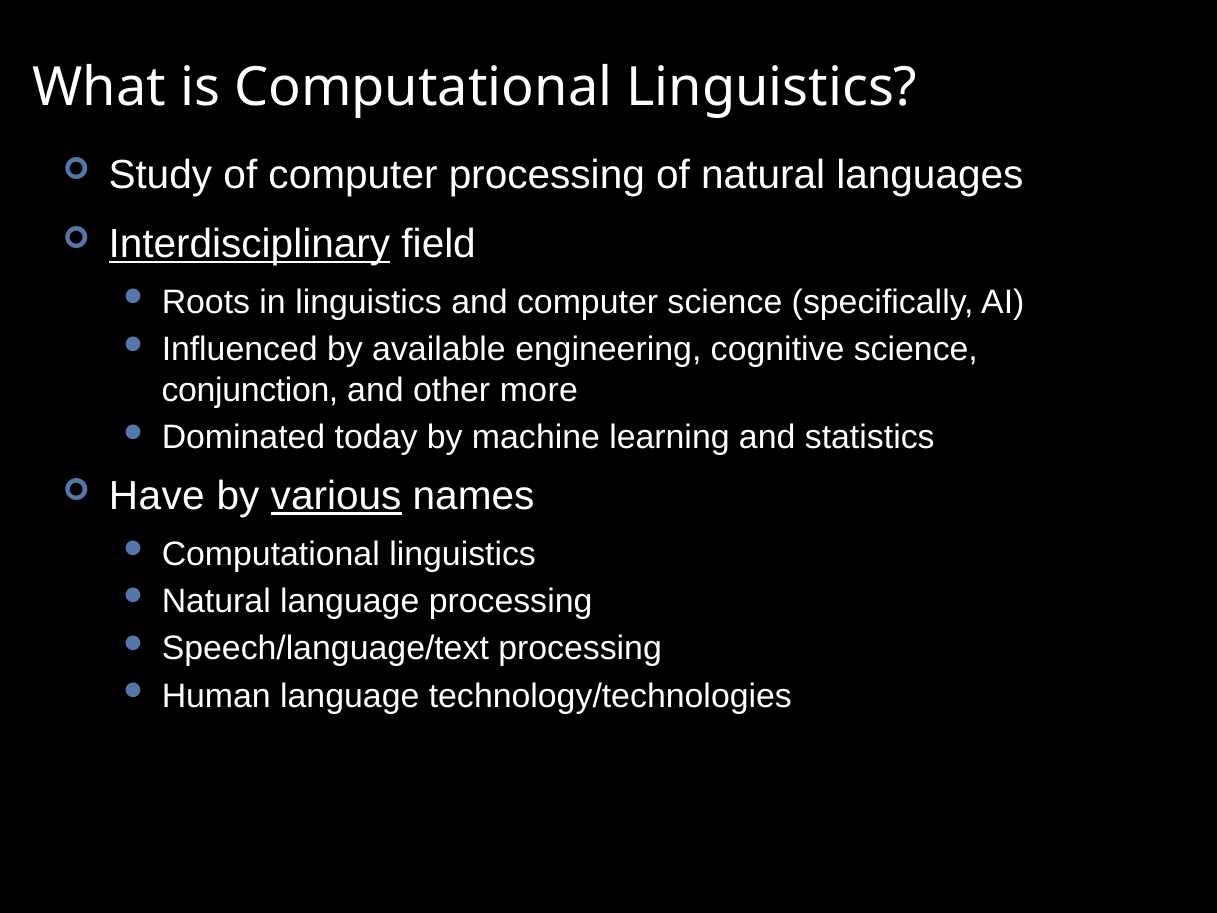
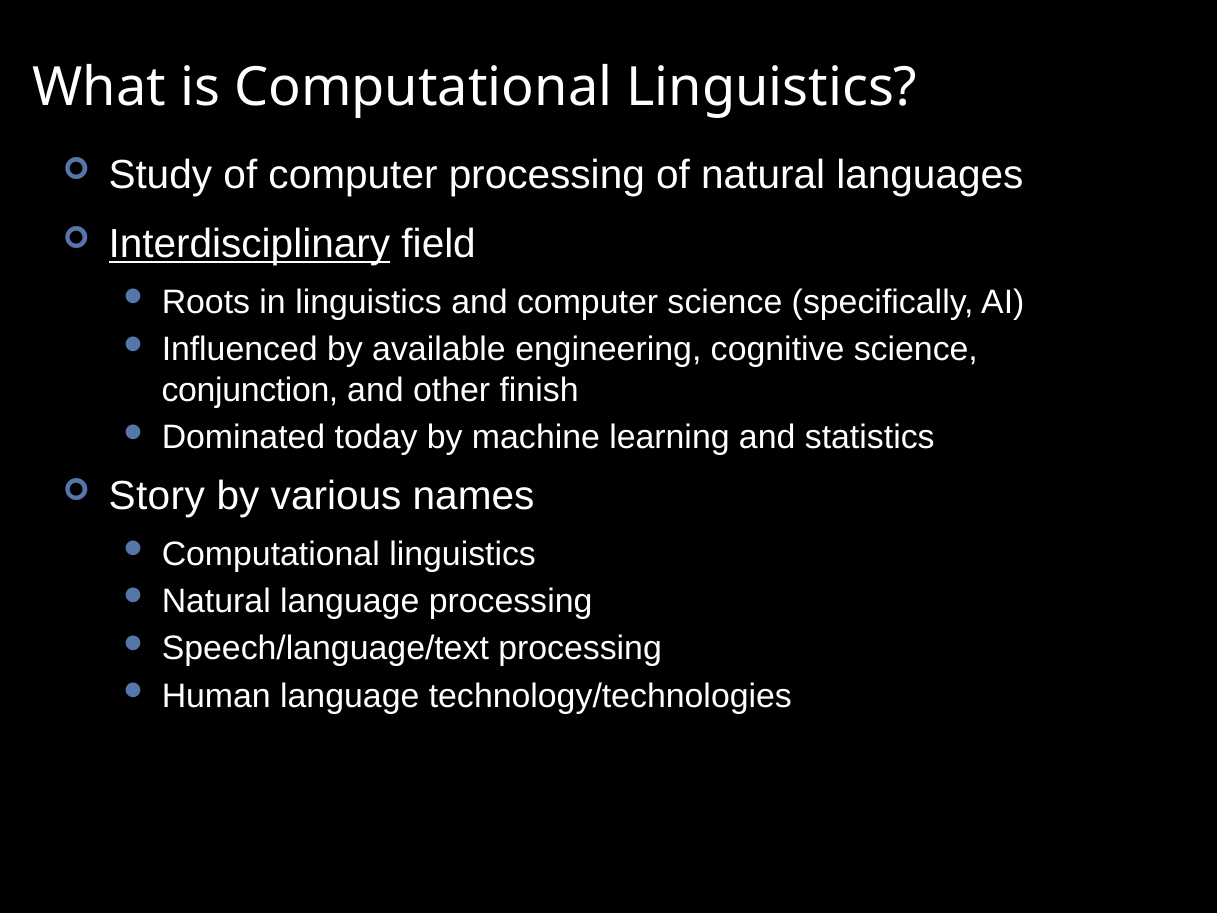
more: more -> finish (539, 390)
Have: Have -> Story (157, 496)
various underline: present -> none (336, 496)
